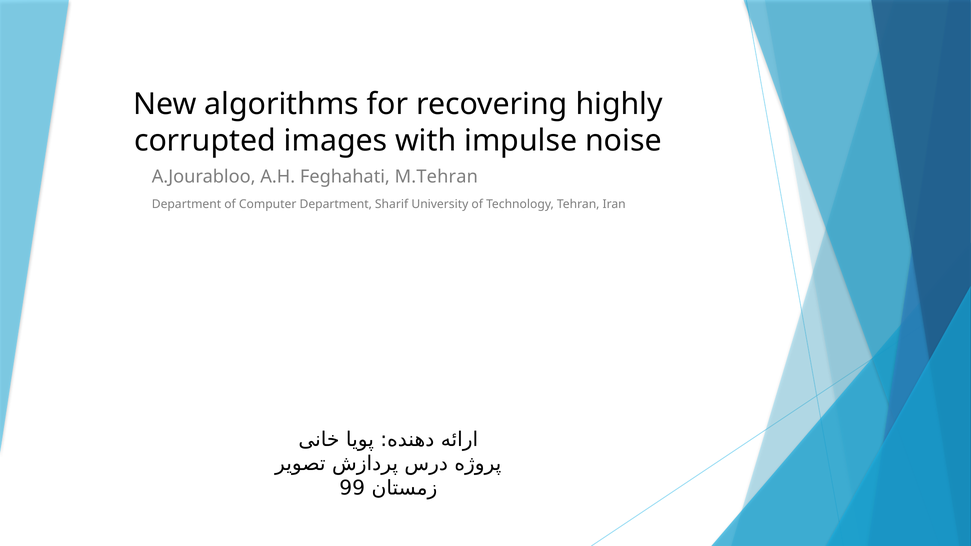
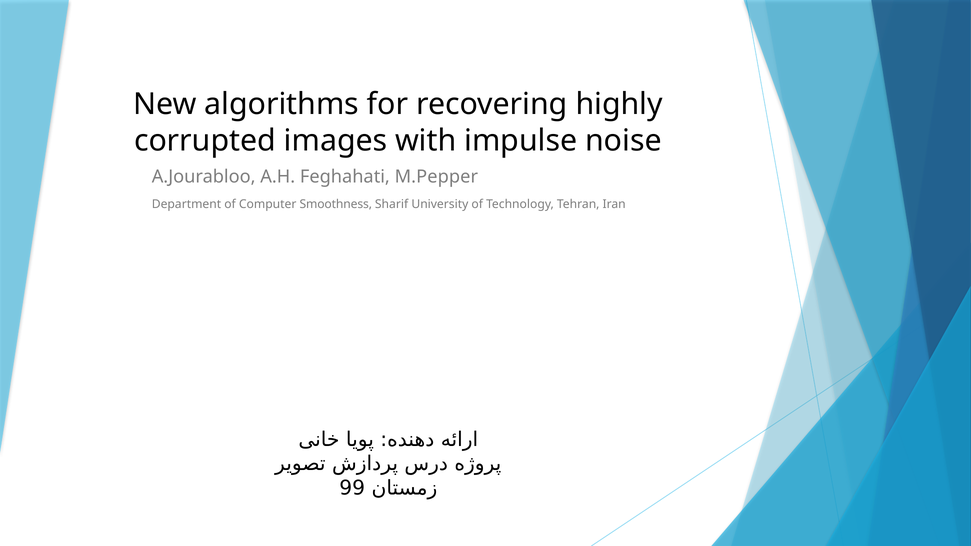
M.Tehran: M.Tehran -> M.Pepper (436, 177)
Computer Department: Department -> Smoothness (336, 204)
